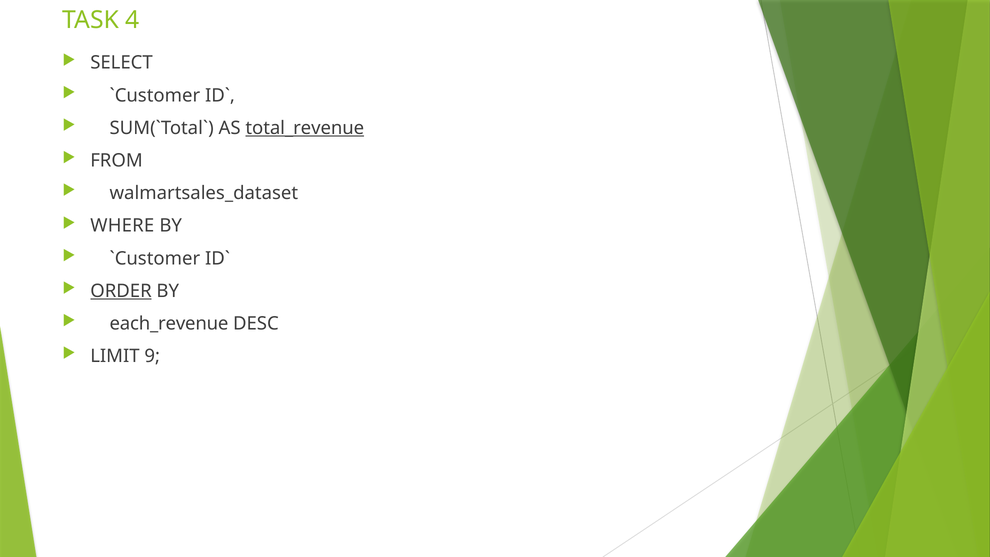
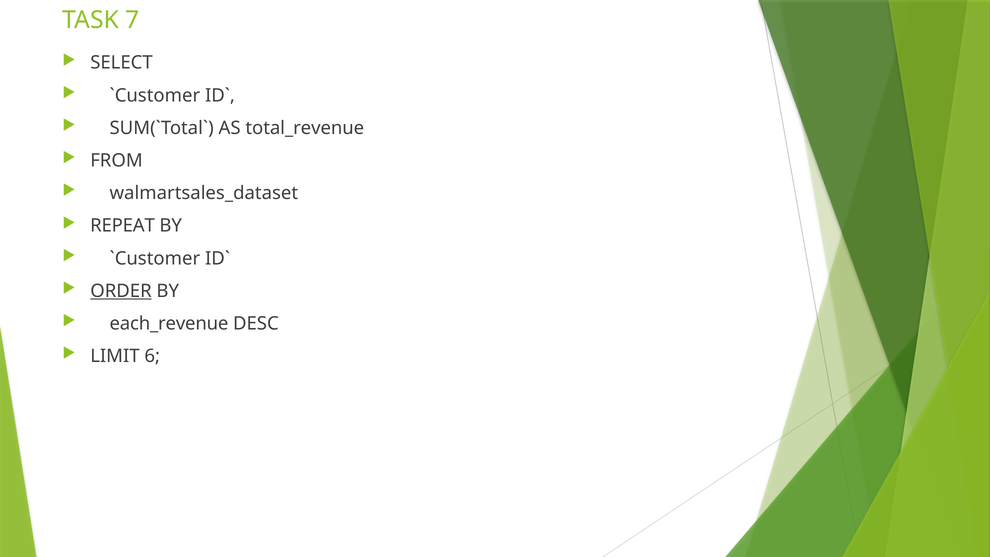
4: 4 -> 7 (133, 20)
total_revenue underline: present -> none (305, 128)
WHERE: WHERE -> REPEAT (123, 226)
9: 9 -> 6 (152, 356)
